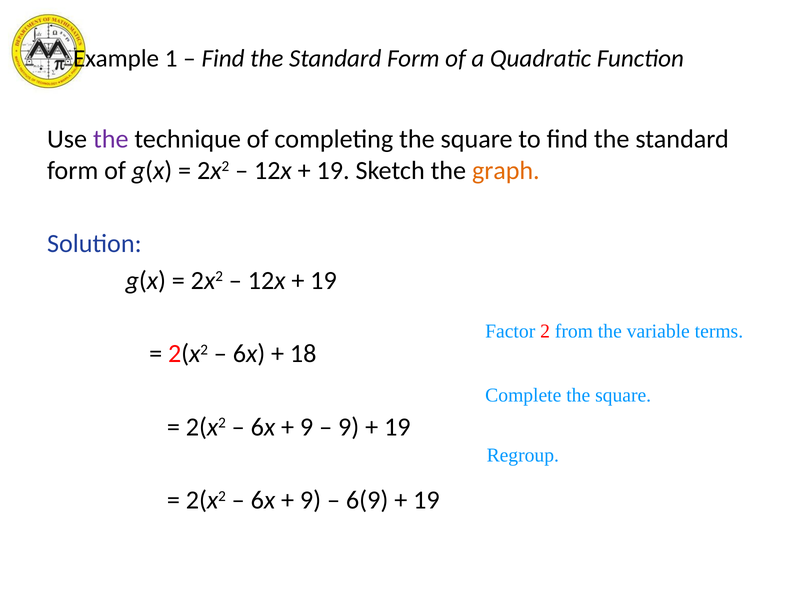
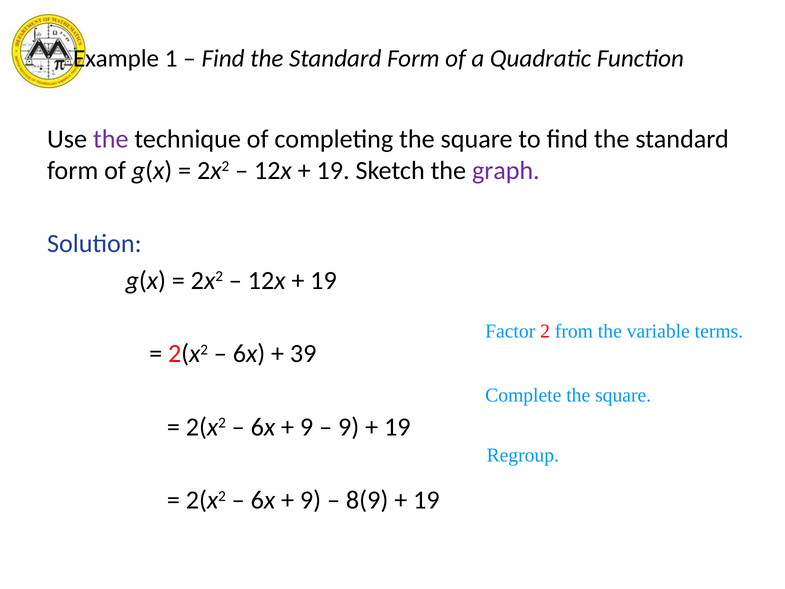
graph colour: orange -> purple (506, 170)
18: 18 -> 39 (303, 354)
6(9: 6(9 -> 8(9 (367, 500)
